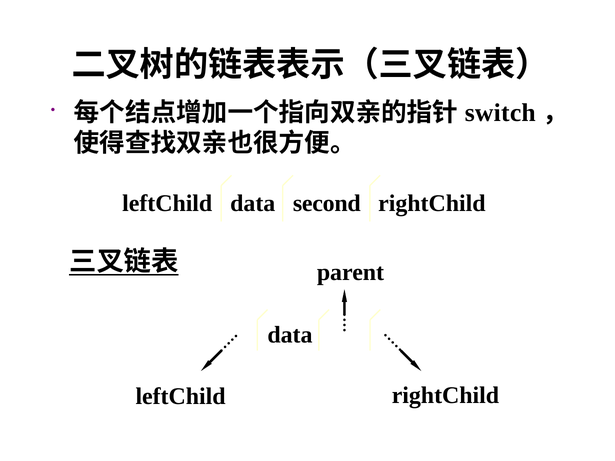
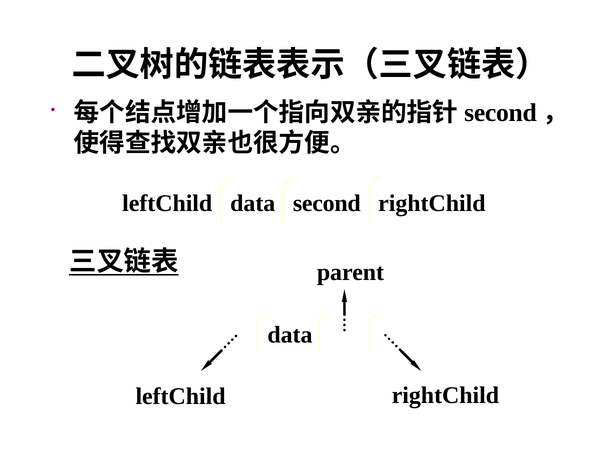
switch: switch -> second (501, 113)
